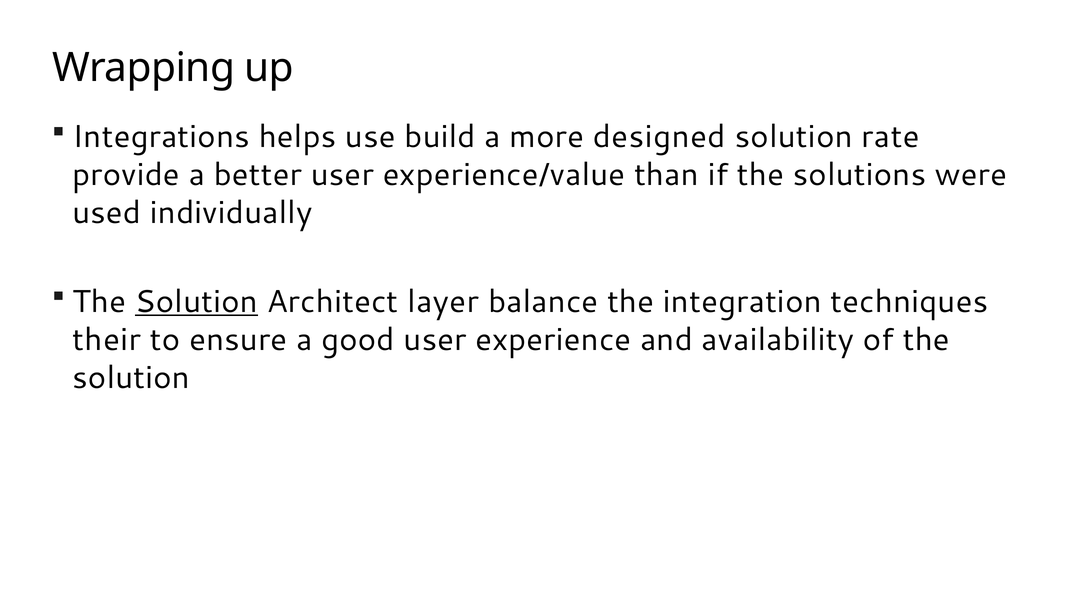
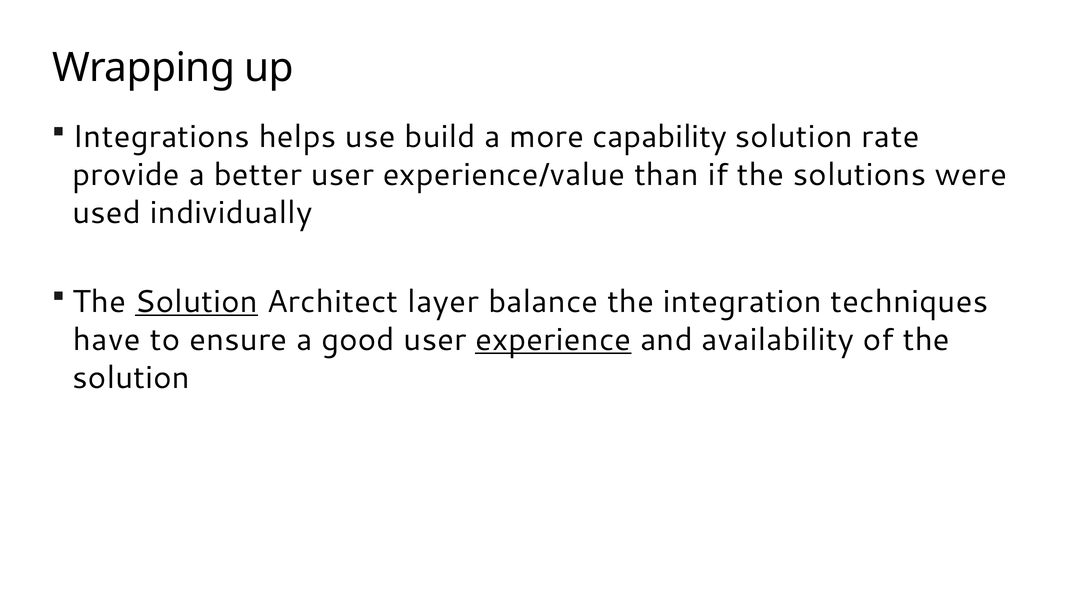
designed: designed -> capability (660, 137)
their: their -> have (107, 339)
experience underline: none -> present (553, 339)
